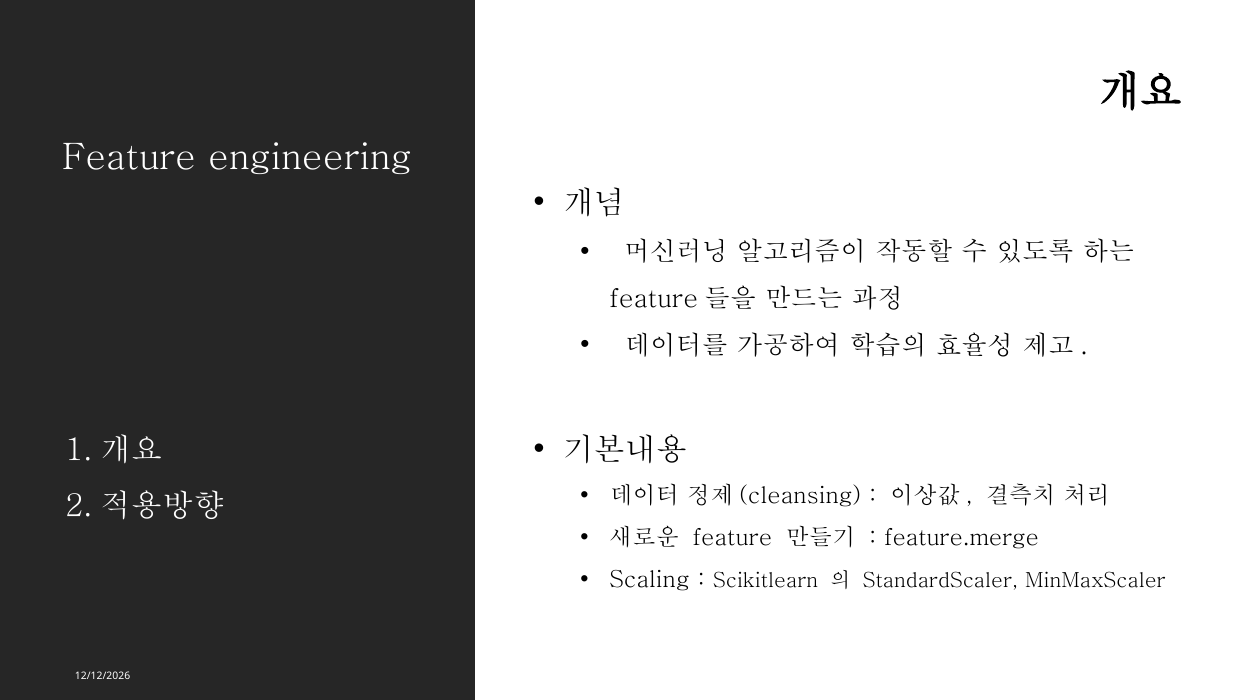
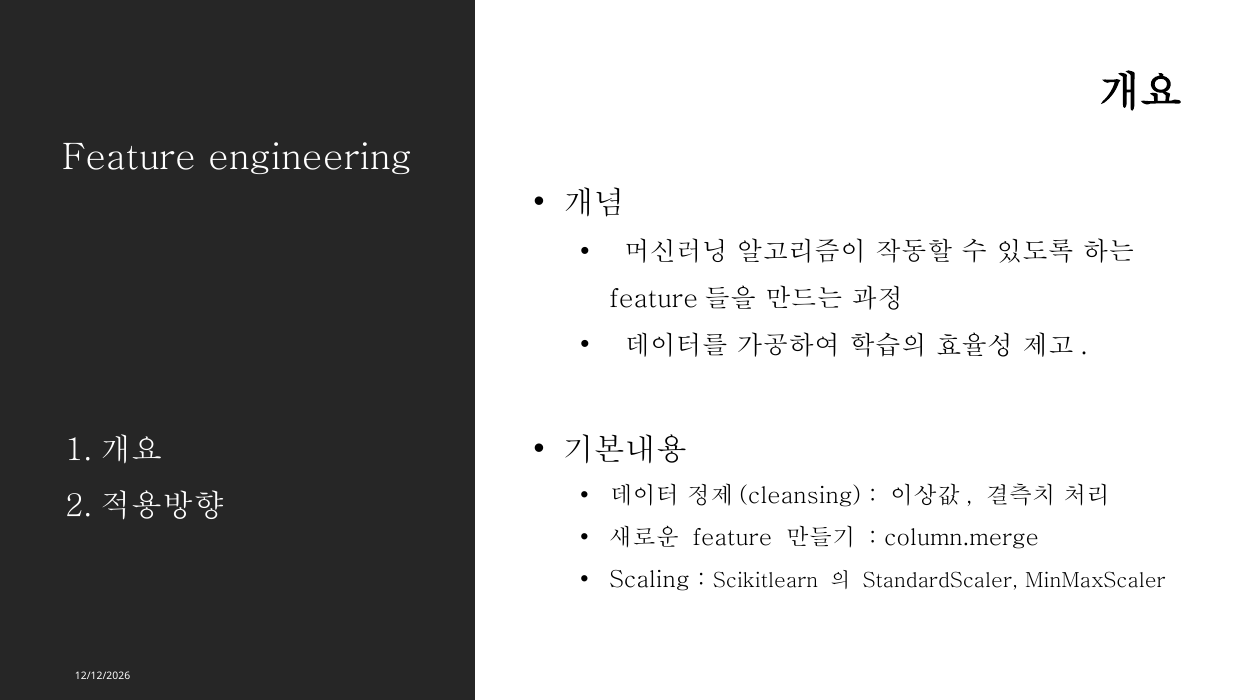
feature.merge: feature.merge -> column.merge (962, 538)
